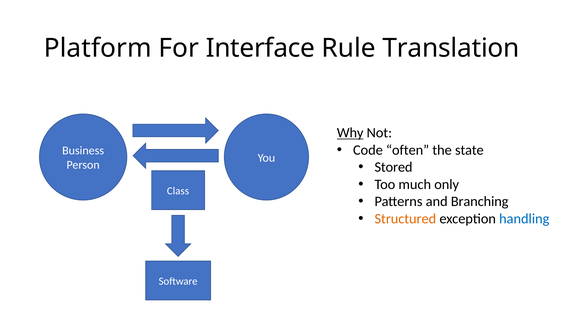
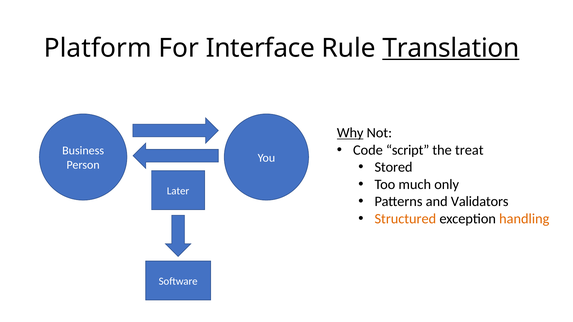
Translation underline: none -> present (451, 48)
often: often -> script (408, 150)
state: state -> treat (469, 150)
Class: Class -> Later (178, 191)
Branching: Branching -> Validators (480, 202)
handling colour: blue -> orange (524, 219)
